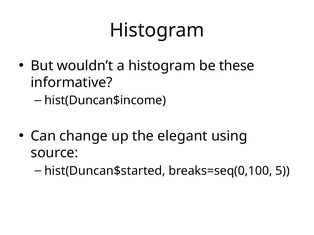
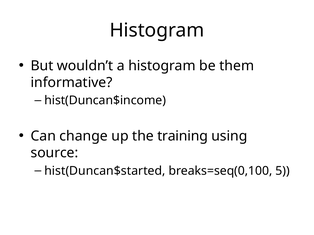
these: these -> them (237, 66)
elegant: elegant -> training (183, 136)
